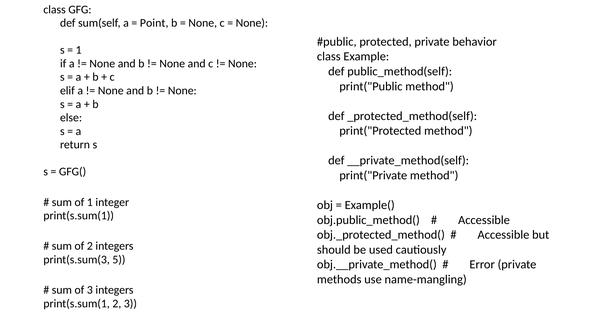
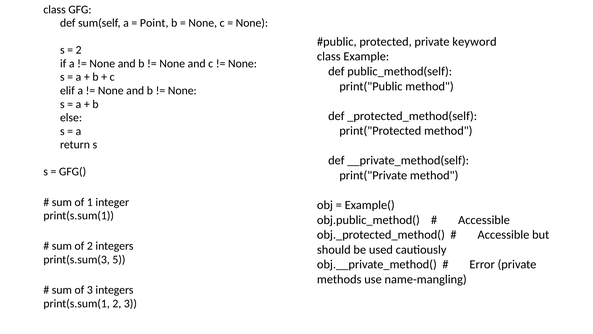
behavior: behavior -> keyword (475, 42)
1: 1 -> 2 (79, 50)
